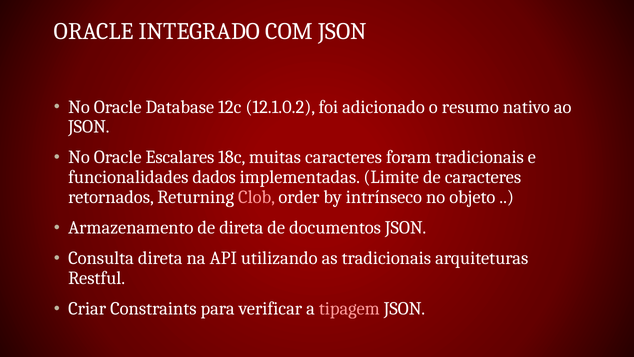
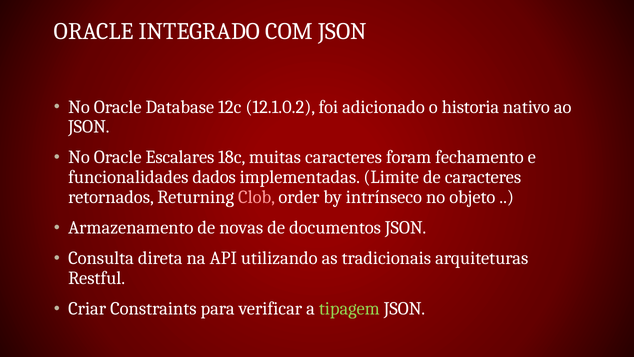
resumo: resumo -> historia (470, 107)
foram tradicionais: tradicionais -> fechamento (479, 157)
de direta: direta -> novas (241, 228)
tipagem colour: pink -> light green (349, 309)
